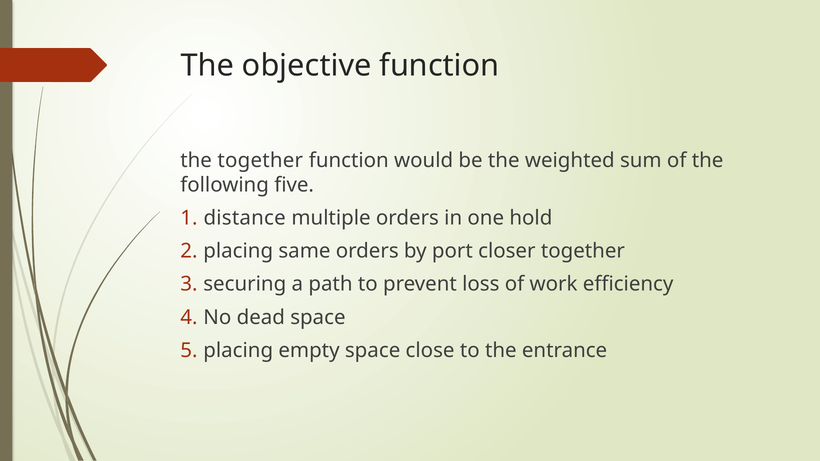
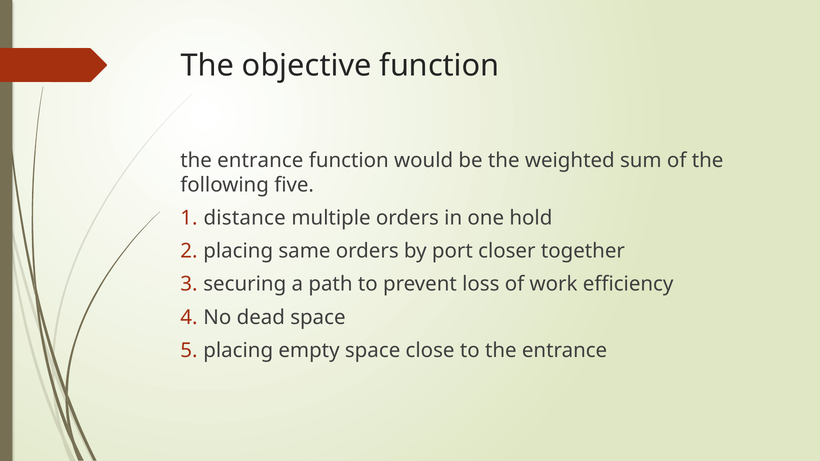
together: together -> entrance (260, 160)
